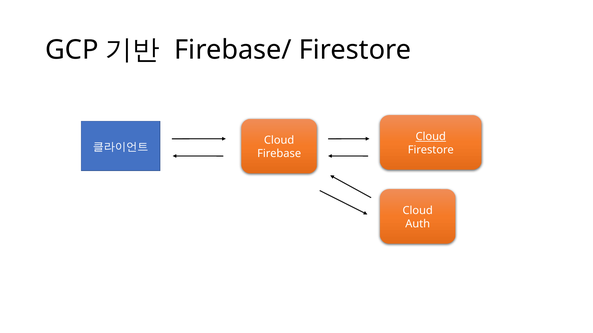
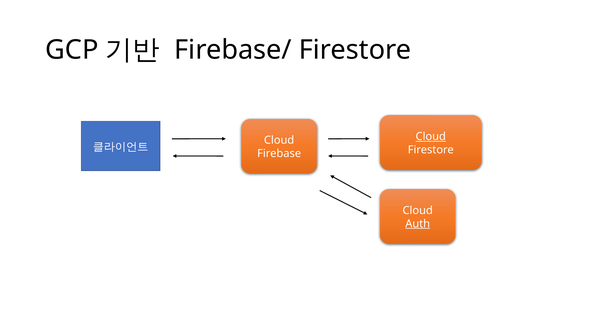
Auth underline: none -> present (418, 224)
